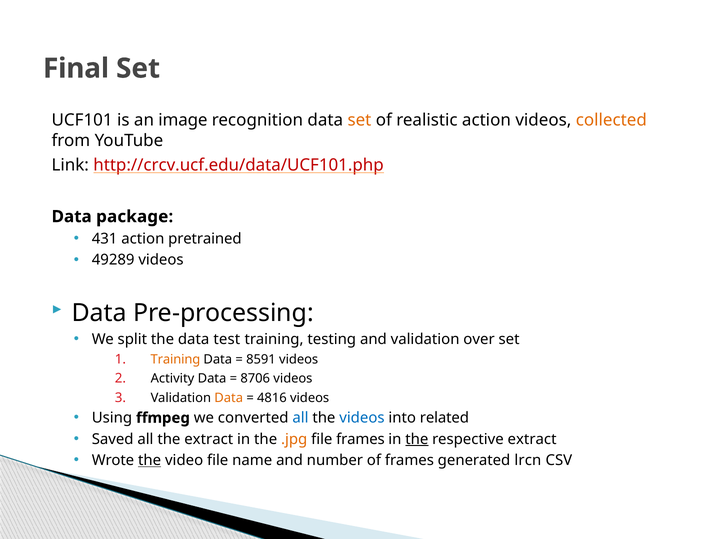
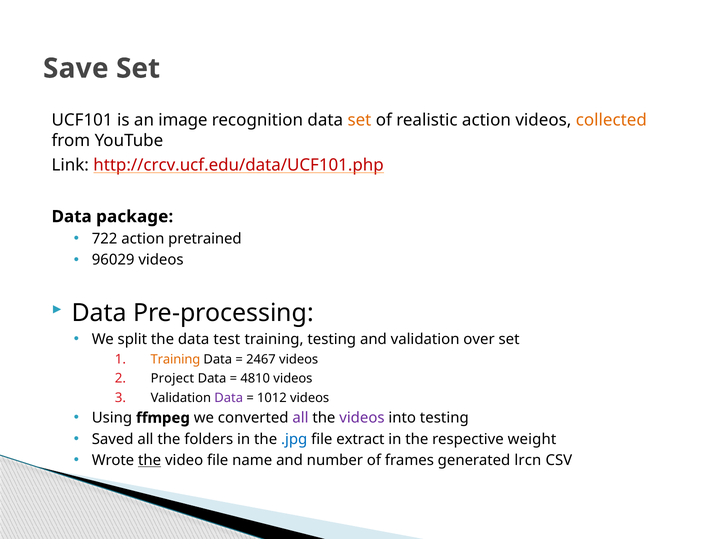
Final: Final -> Save (76, 68)
431: 431 -> 722 (105, 239)
49289: 49289 -> 96029 (113, 260)
8591: 8591 -> 2467 (261, 359)
Activity: Activity -> Project (172, 378)
8706: 8706 -> 4810 (255, 378)
Data colour: orange -> purple (229, 397)
4816: 4816 -> 1012 (272, 397)
all colour: blue -> purple (300, 418)
videos colour: blue -> purple (362, 418)
into related: related -> testing (444, 418)
the extract: extract -> folders (209, 439)
.jpg colour: orange -> blue (294, 439)
file frames: frames -> extract (360, 439)
the underline: present -> none (417, 439)
respective extract: extract -> weight (532, 439)
